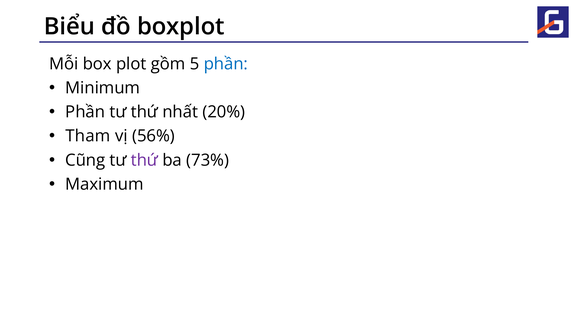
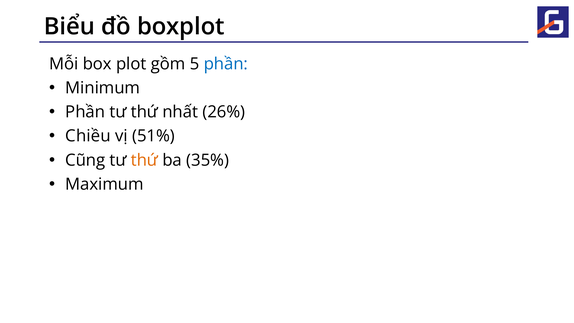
20%: 20% -> 26% (224, 112)
Tham: Tham -> Chiều (88, 136)
56%: 56% -> 51% (153, 136)
thứ colour: purple -> orange (144, 160)
73%: 73% -> 35% (208, 160)
